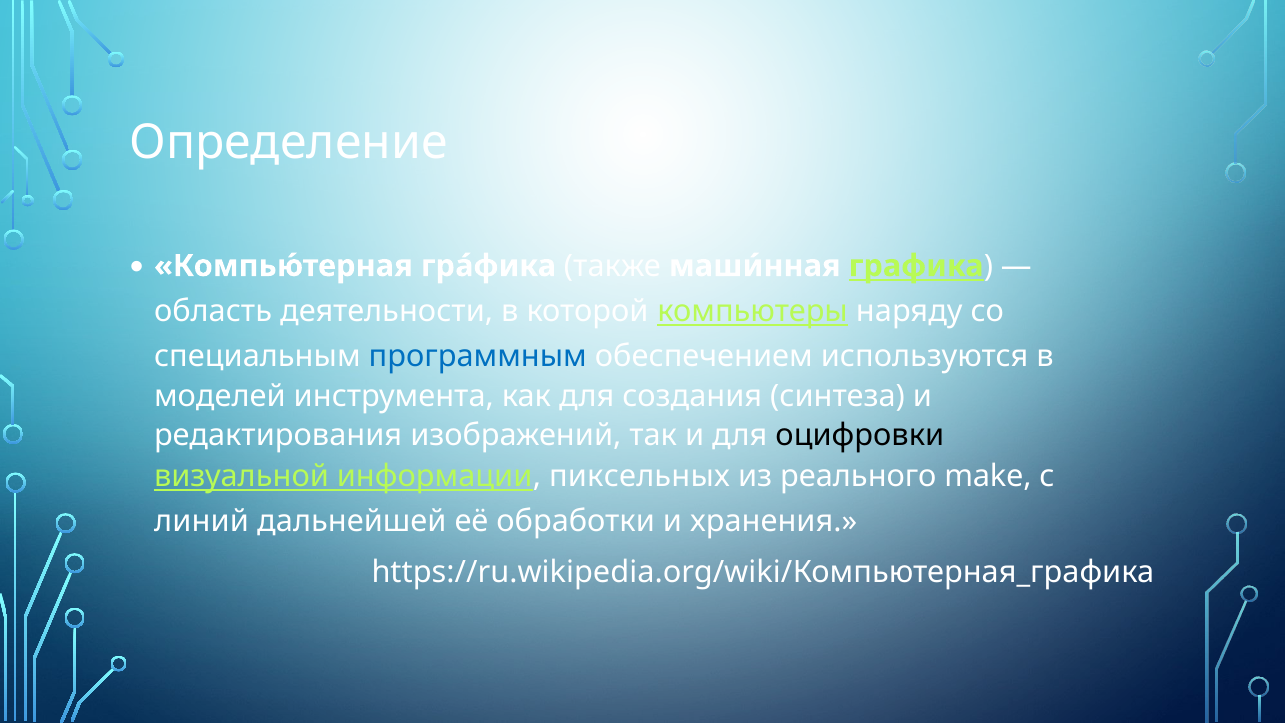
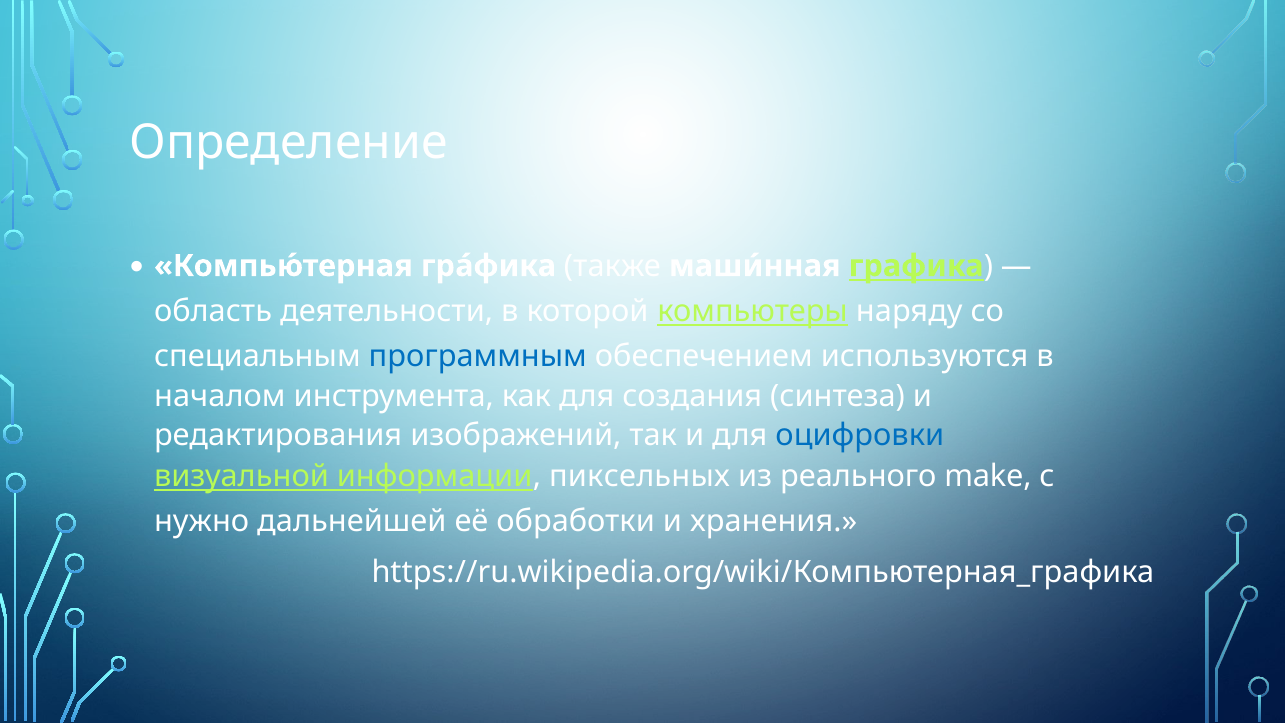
моделей: моделей -> началом (220, 396)
оцифровки colour: black -> blue (860, 436)
линий: линий -> нужно (202, 521)
